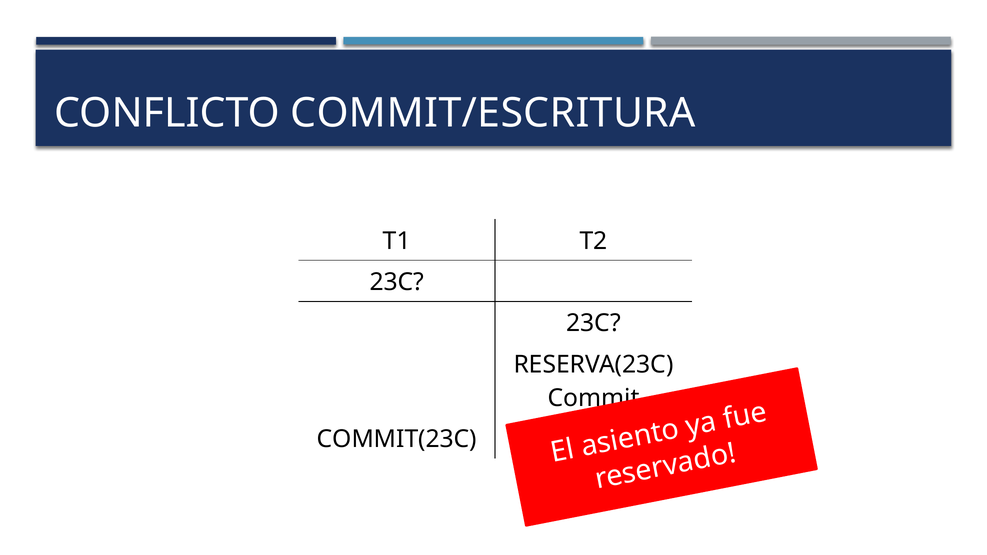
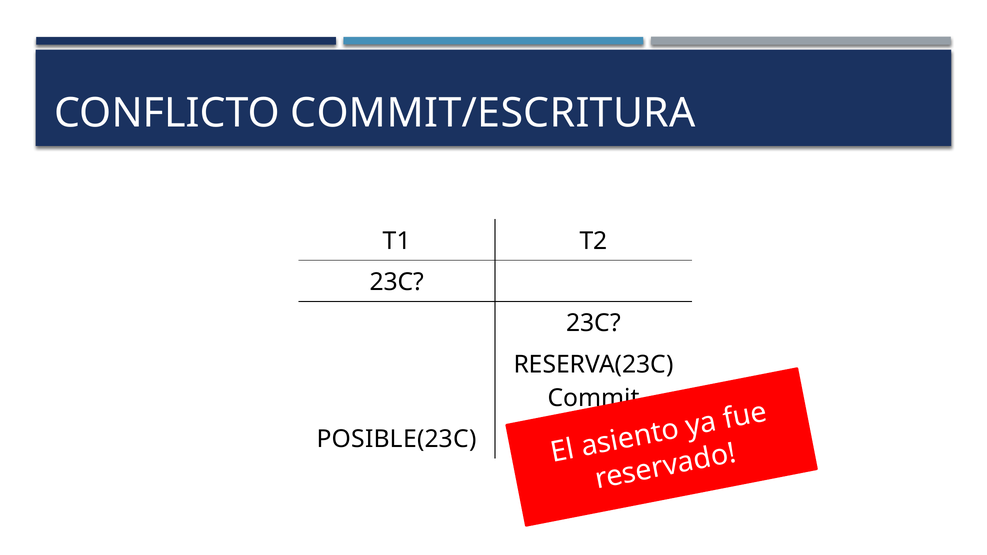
COMMIT(23C: COMMIT(23C -> POSIBLE(23C (397, 439)
